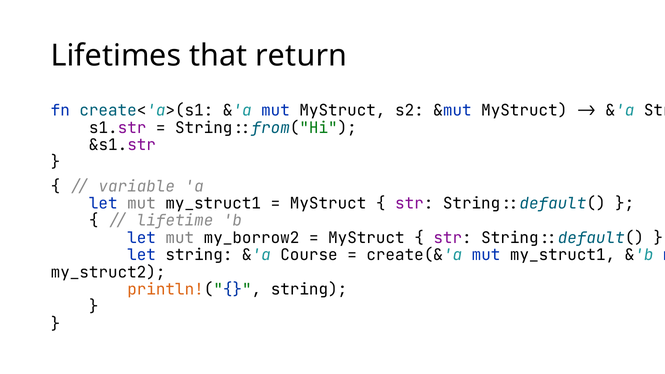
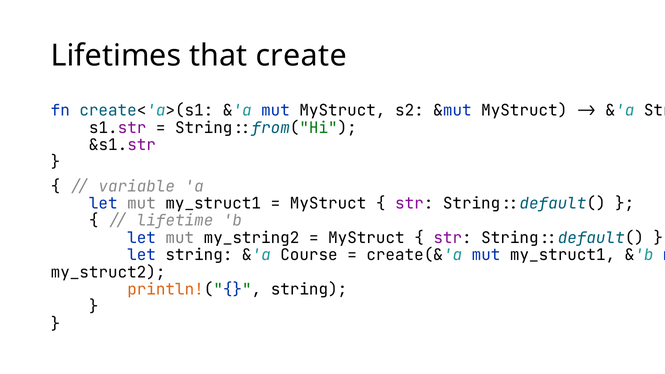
return: return -> create (301, 56)
my_borrow2: my_borrow2 -> my_string2 (252, 238)
